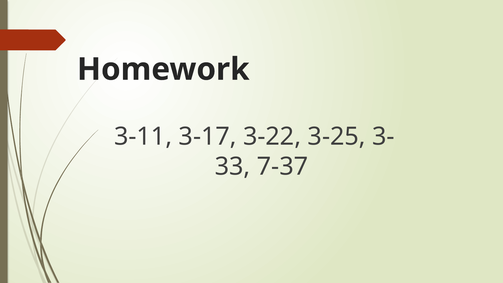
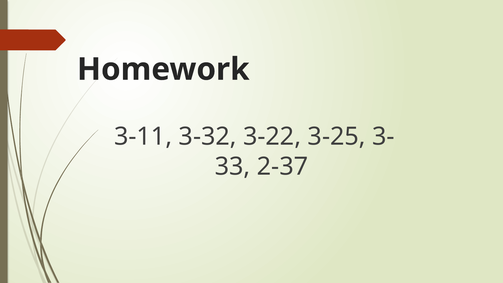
3-17: 3-17 -> 3-32 (208, 136)
7-37: 7-37 -> 2-37 (283, 167)
